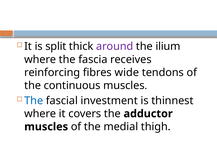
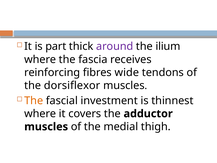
split: split -> part (56, 46)
continuous: continuous -> dorsiflexor (72, 85)
The colour: blue -> orange (34, 101)
